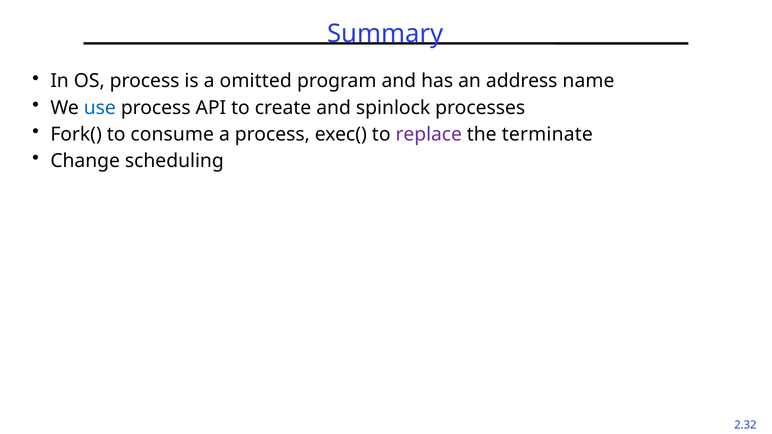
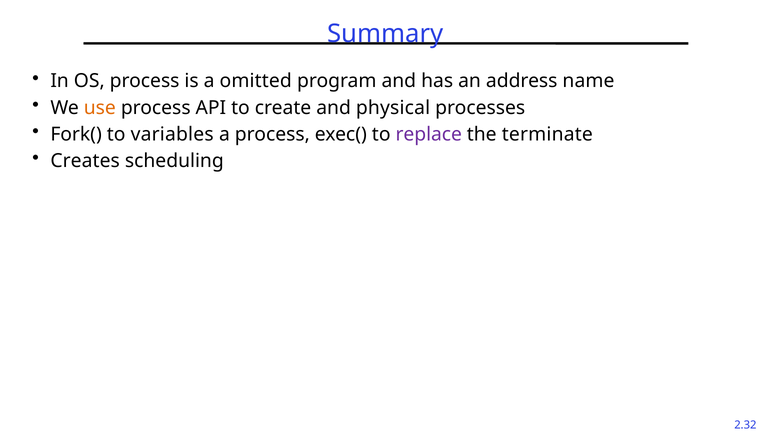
use colour: blue -> orange (100, 108)
spinlock: spinlock -> physical (393, 108)
consume: consume -> variables (172, 134)
Change: Change -> Creates (85, 161)
